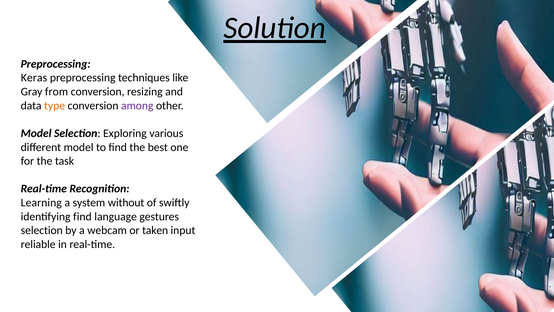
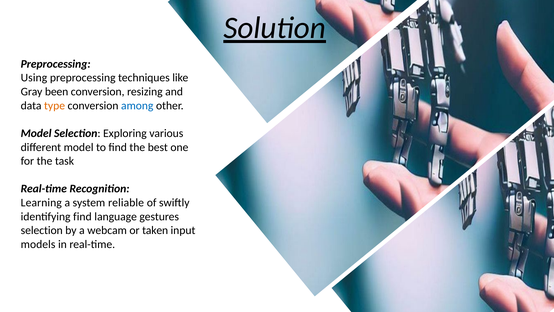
Keras: Keras -> Using (34, 78)
from: from -> been (57, 92)
among colour: purple -> blue (137, 105)
without: without -> reliable (126, 202)
reliable: reliable -> models (38, 244)
